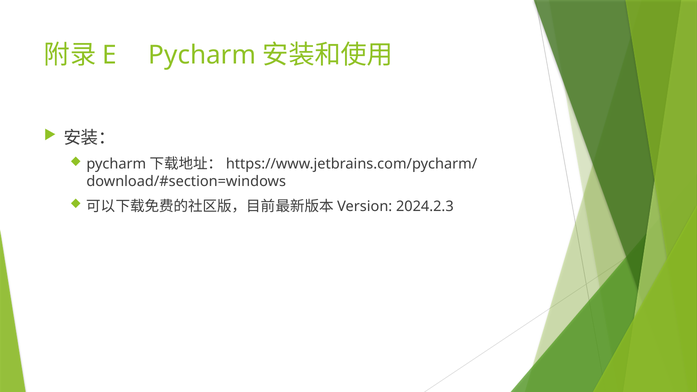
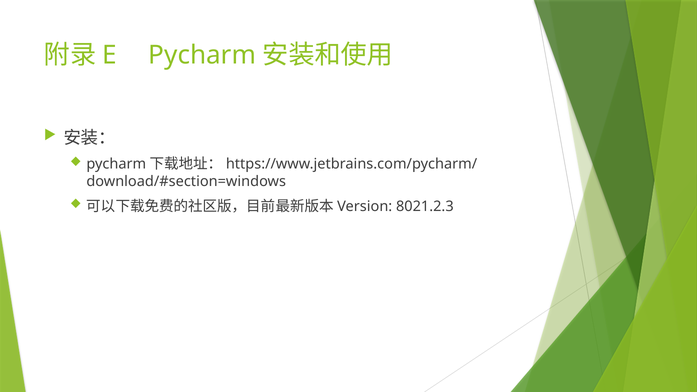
2024.2.3: 2024.2.3 -> 8021.2.3 (425, 206)
